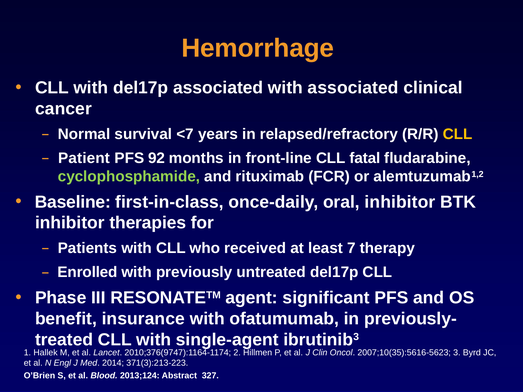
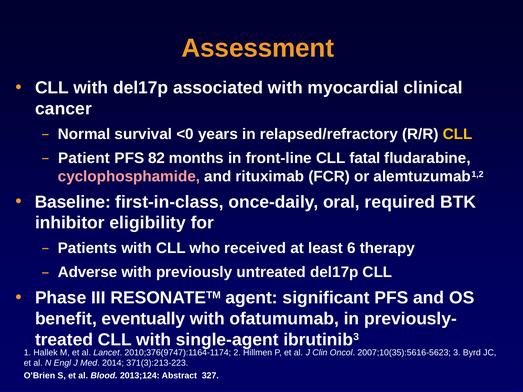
Hemorrhage: Hemorrhage -> Assessment (258, 48)
with associated: associated -> myocardial (353, 88)
<7: <7 -> <0 (185, 134)
92: 92 -> 82 (157, 158)
cyclophosphamide colour: light green -> pink (129, 177)
oral inhibitor: inhibitor -> required (400, 202)
therapies: therapies -> eligibility (148, 223)
7: 7 -> 6 (351, 248)
Enrolled: Enrolled -> Adverse (88, 272)
insurance: insurance -> eventually (143, 319)
